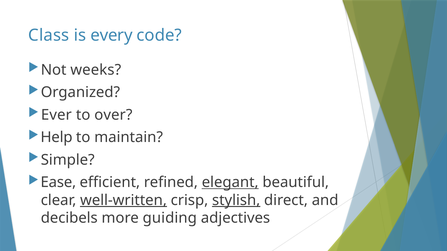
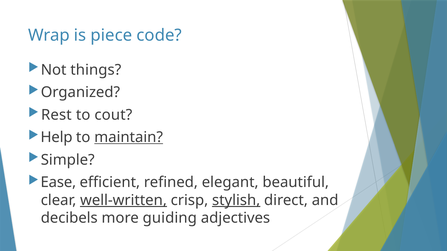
Class: Class -> Wrap (49, 35)
every: every -> piece (111, 35)
weeks: weeks -> things (96, 70)
Ever: Ever -> Rest (56, 115)
over: over -> cout (113, 115)
maintain underline: none -> present (129, 138)
elegant underline: present -> none (230, 183)
